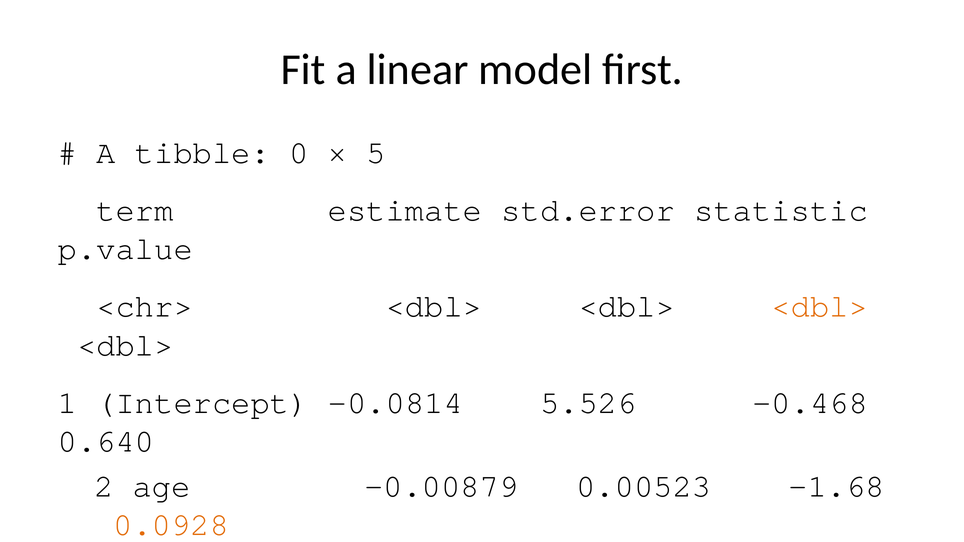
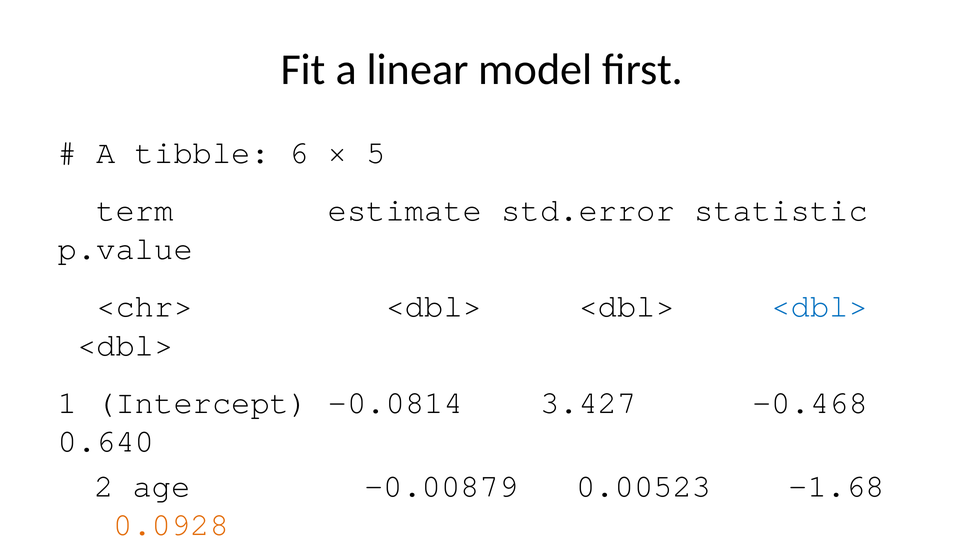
0: 0 -> 6 (299, 153)
<dbl> colour: orange -> blue (820, 307)
5.526: 5.526 -> 3.427 (588, 403)
